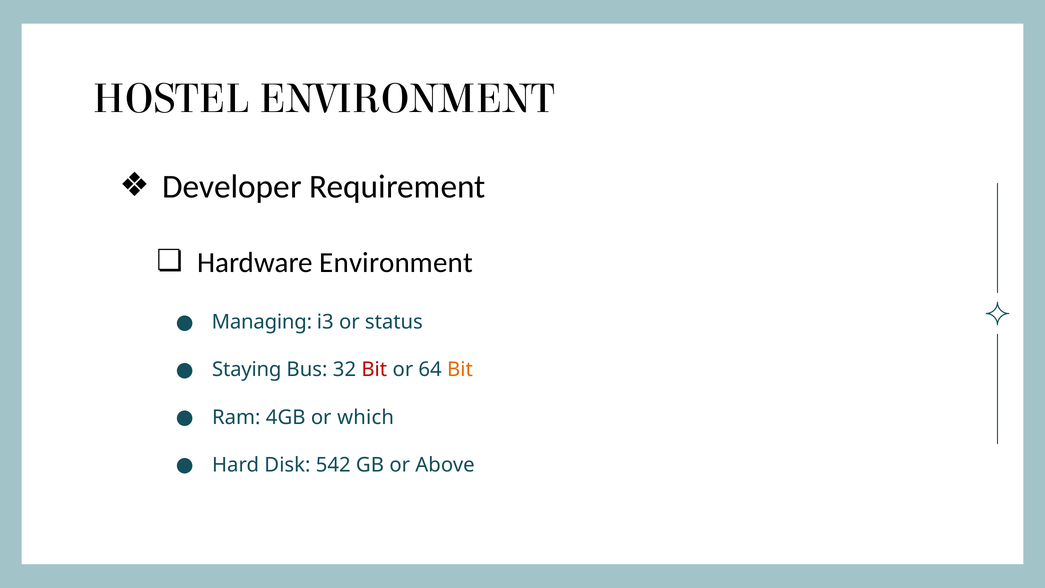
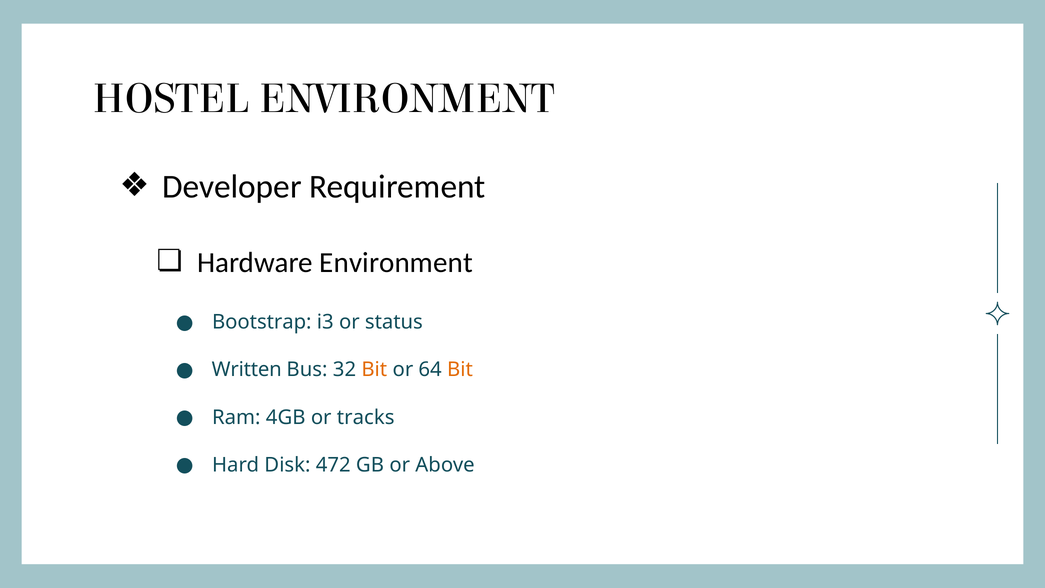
Managing: Managing -> Bootstrap (262, 322)
Staying: Staying -> Written (247, 370)
Bit colour: red -> orange (374, 370)
which: which -> tracks (366, 417)
542: 542 -> 472 (333, 465)
